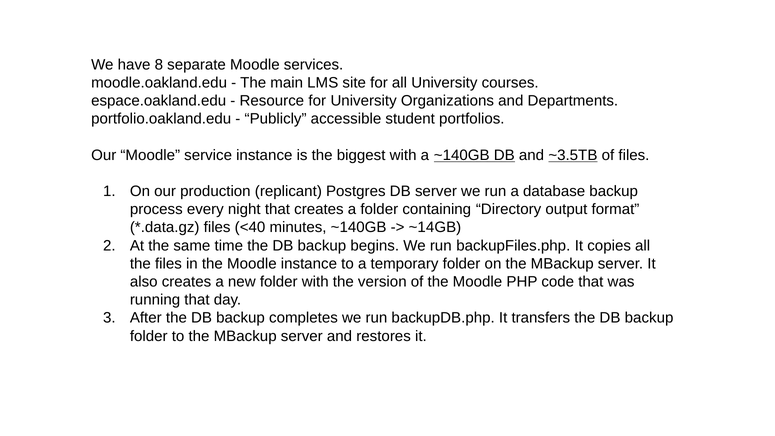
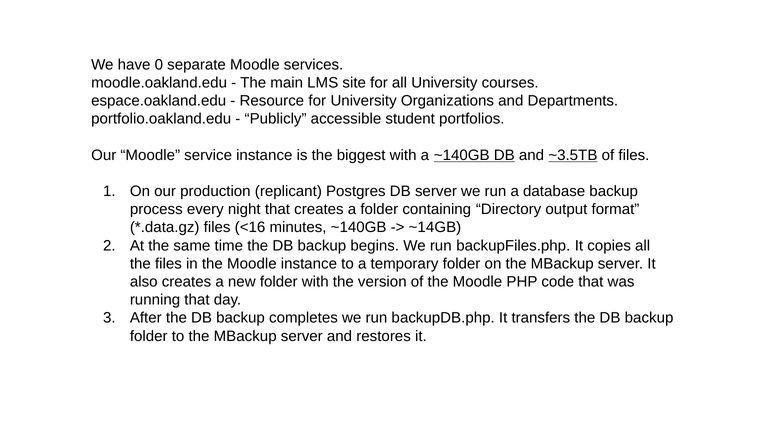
8: 8 -> 0 (159, 65)
<40: <40 -> <16 (250, 227)
